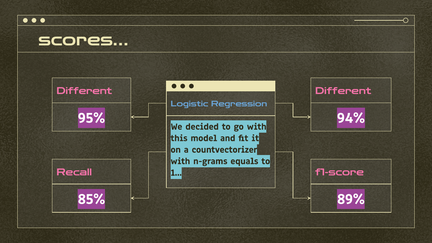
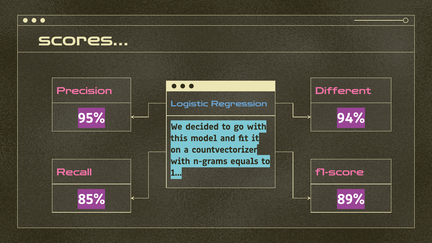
Different: Different -> Precision (84, 91)
